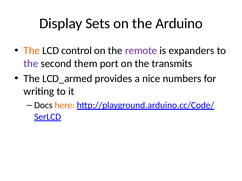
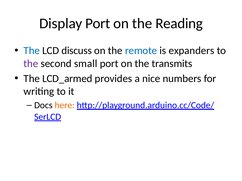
Display Sets: Sets -> Port (98, 23)
Arduino: Arduino -> Reading (179, 23)
The colour: orange -> blue (32, 51)
control: control -> discuss (77, 51)
remote colour: purple -> blue (141, 51)
them: them -> small (86, 64)
